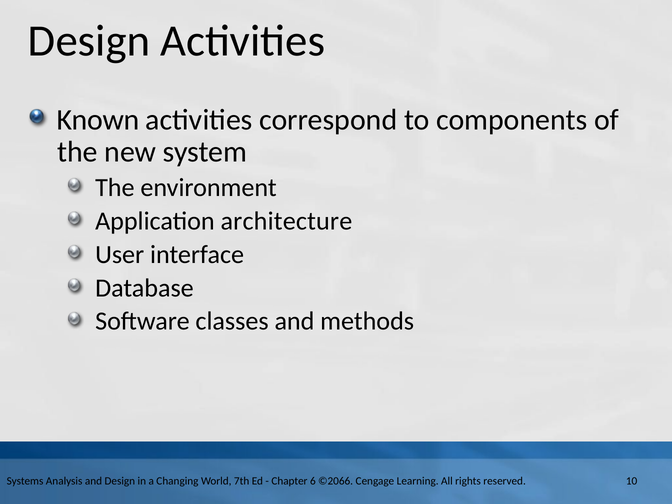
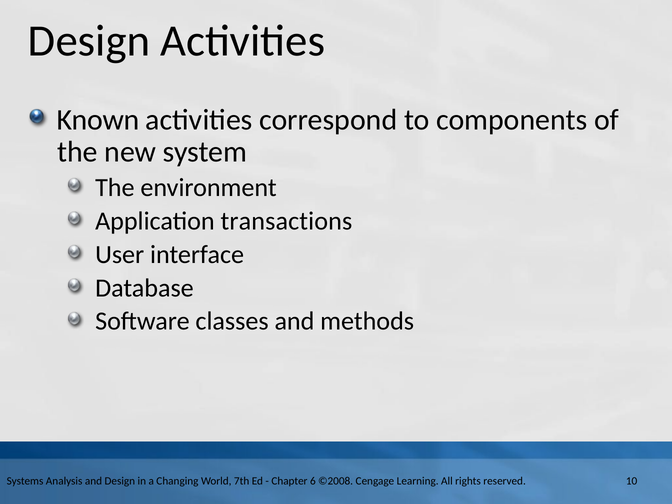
architecture: architecture -> transactions (286, 221)
©2066: ©2066 -> ©2008 (336, 481)
